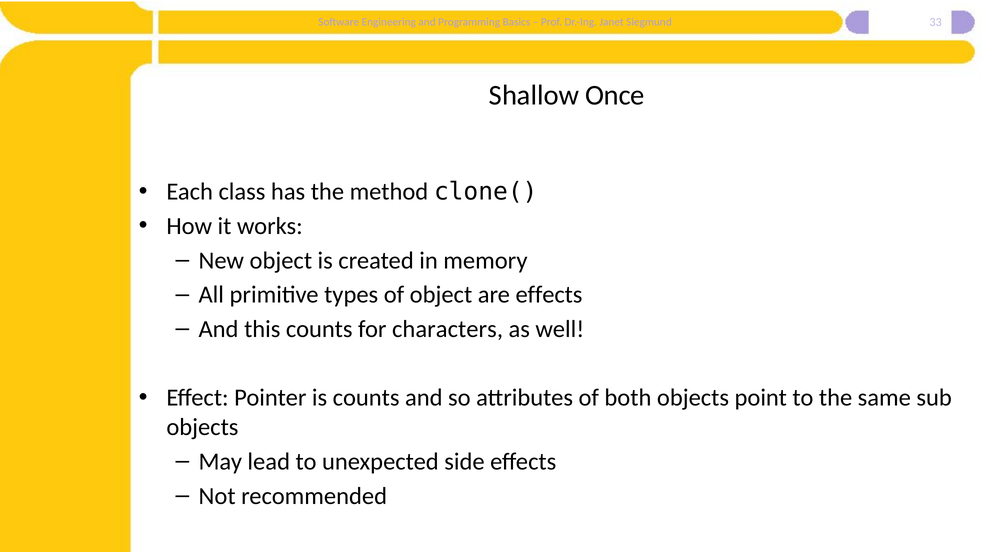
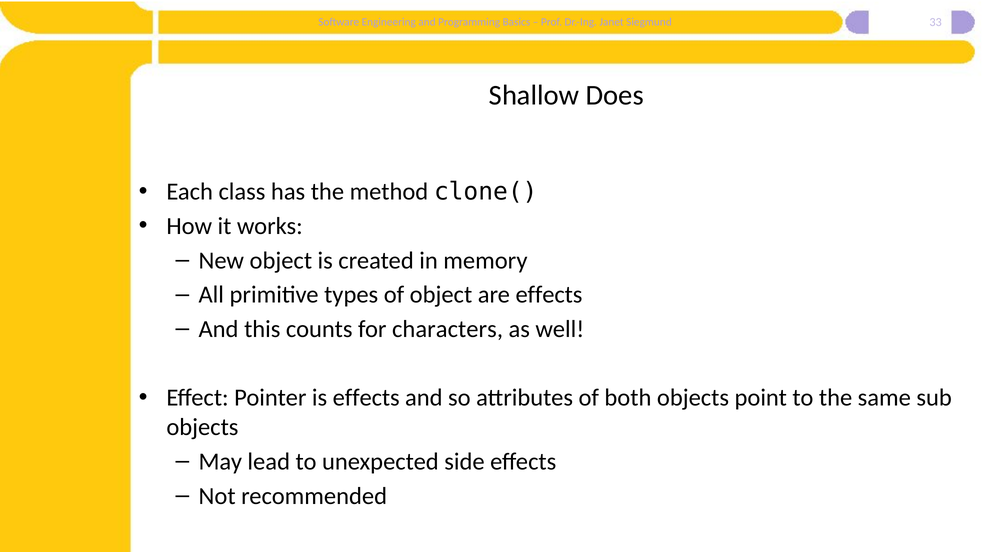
Once: Once -> Does (615, 95)
is counts: counts -> effects (366, 398)
